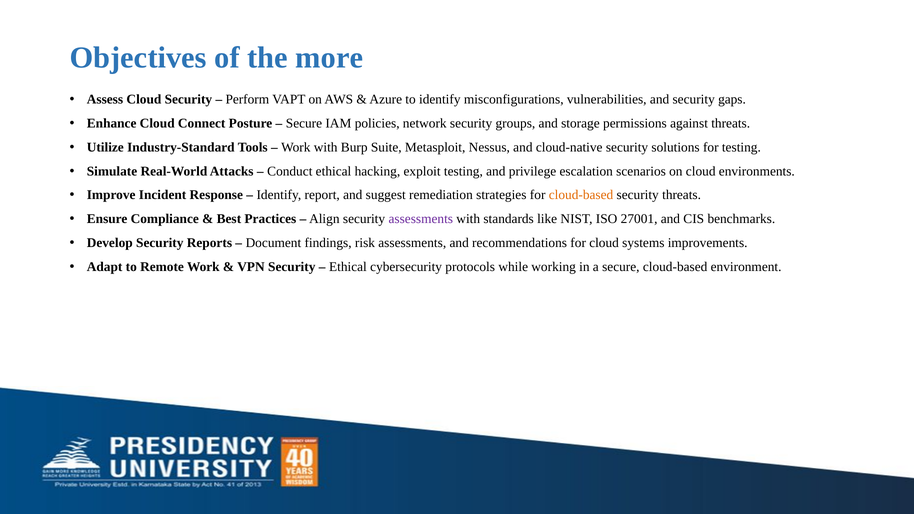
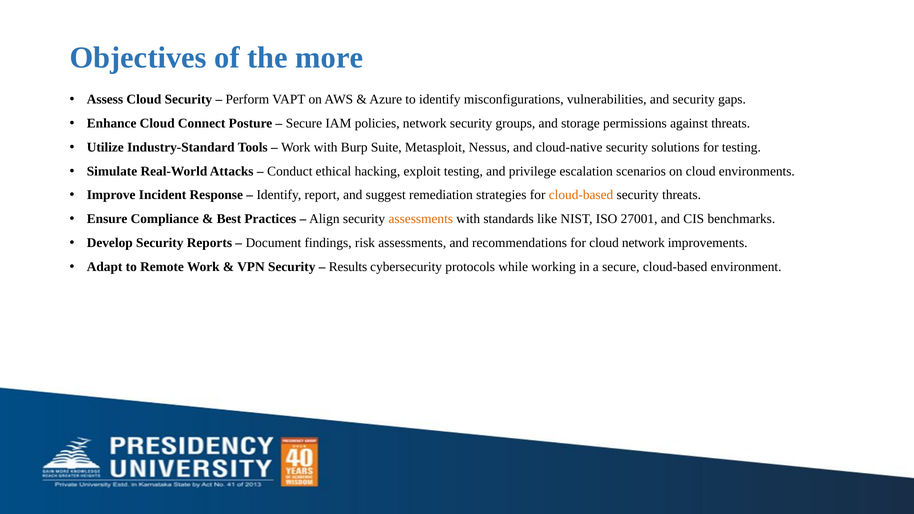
assessments colour: purple -> orange (421, 219)
cloud systems: systems -> network (643, 243)
Ethical: Ethical -> Results (348, 267)
